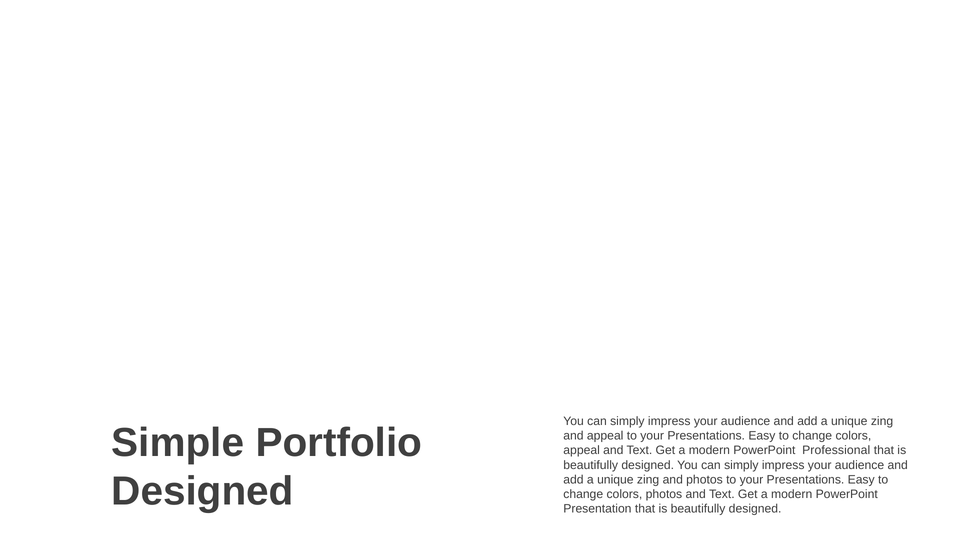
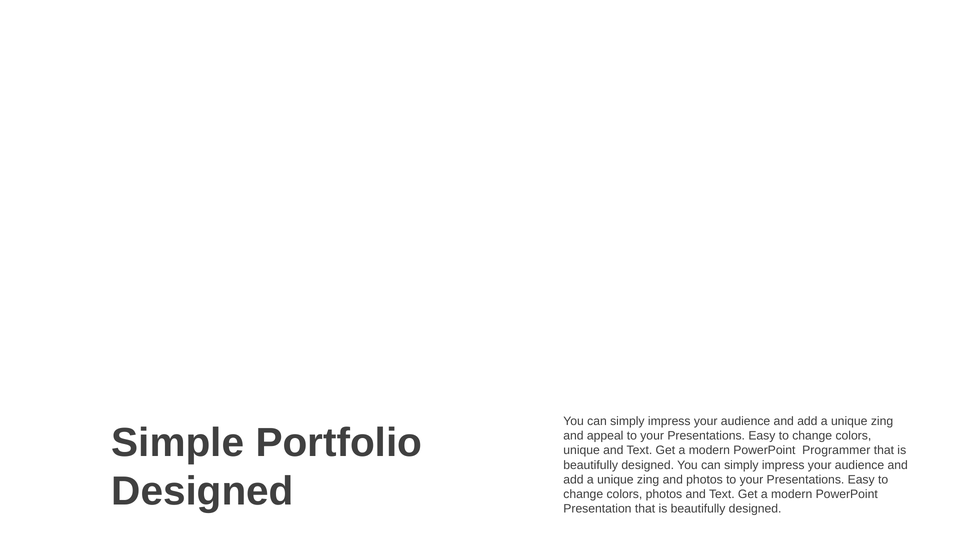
appeal: appeal -> unique (582, 450)
Professional: Professional -> Programmer (836, 450)
